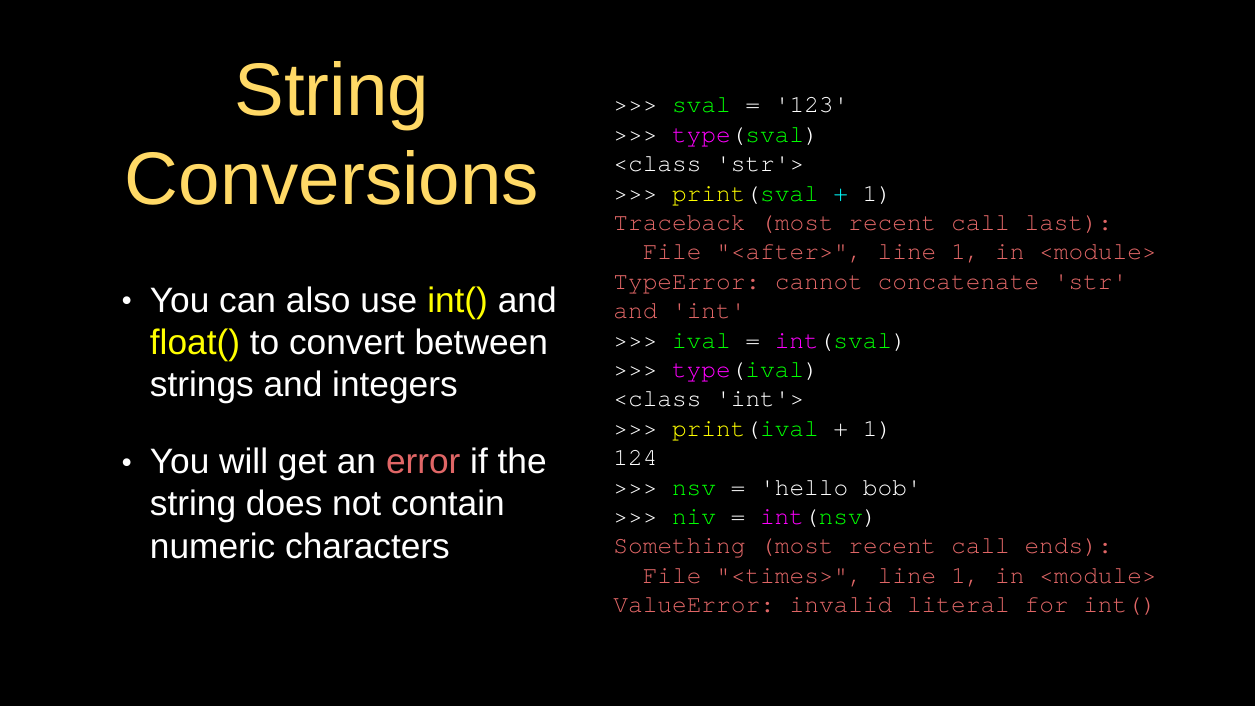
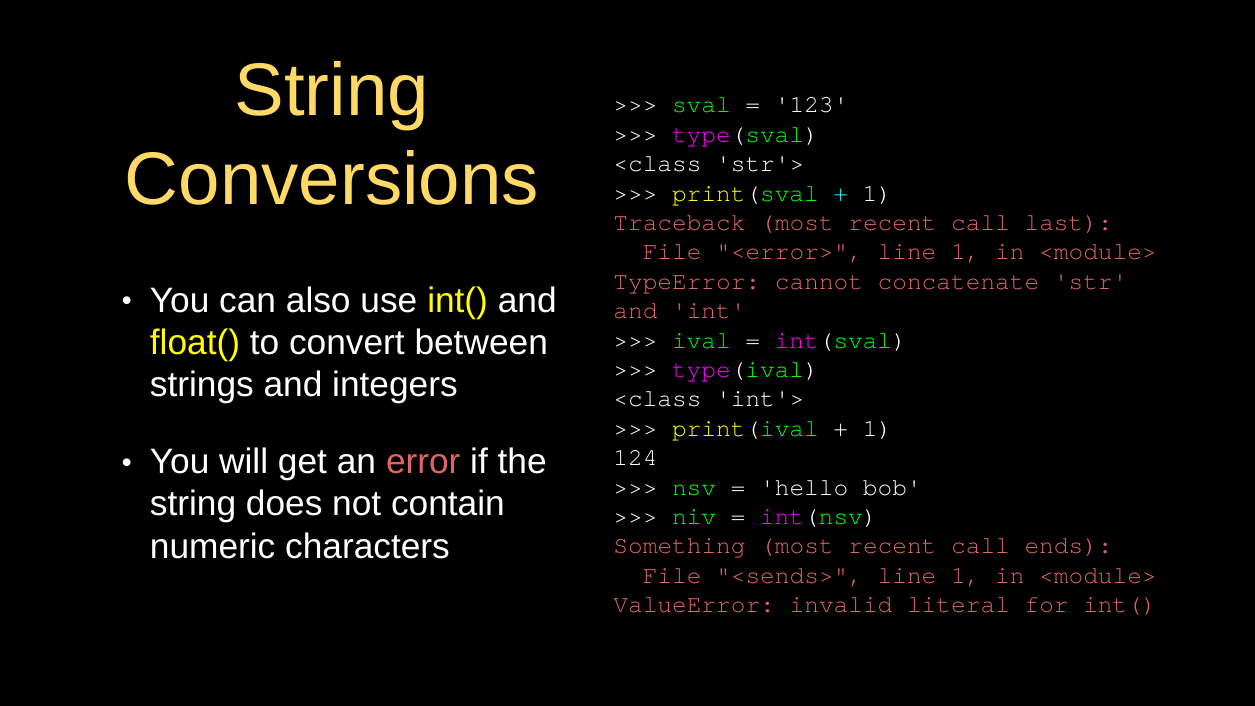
<after>: <after> -> <error> (790, 252)
<times>: <times> -> <sends> (790, 575)
